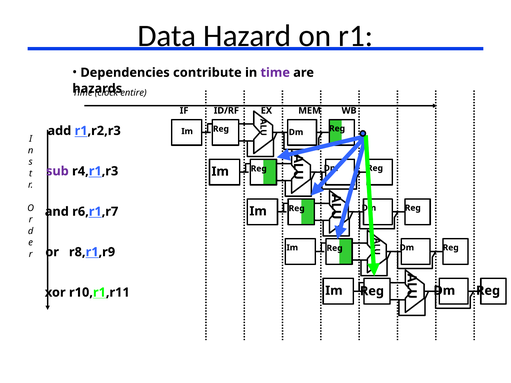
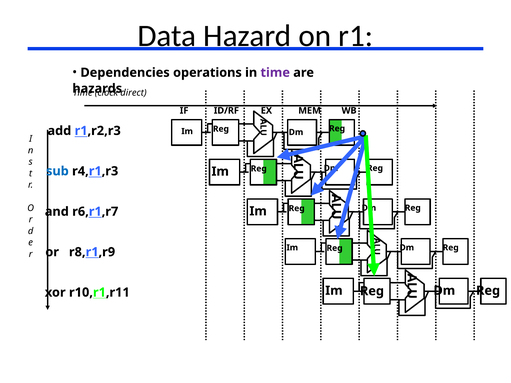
contribute: contribute -> operations (207, 73)
entire: entire -> direct (133, 93)
sub colour: purple -> blue (57, 171)
